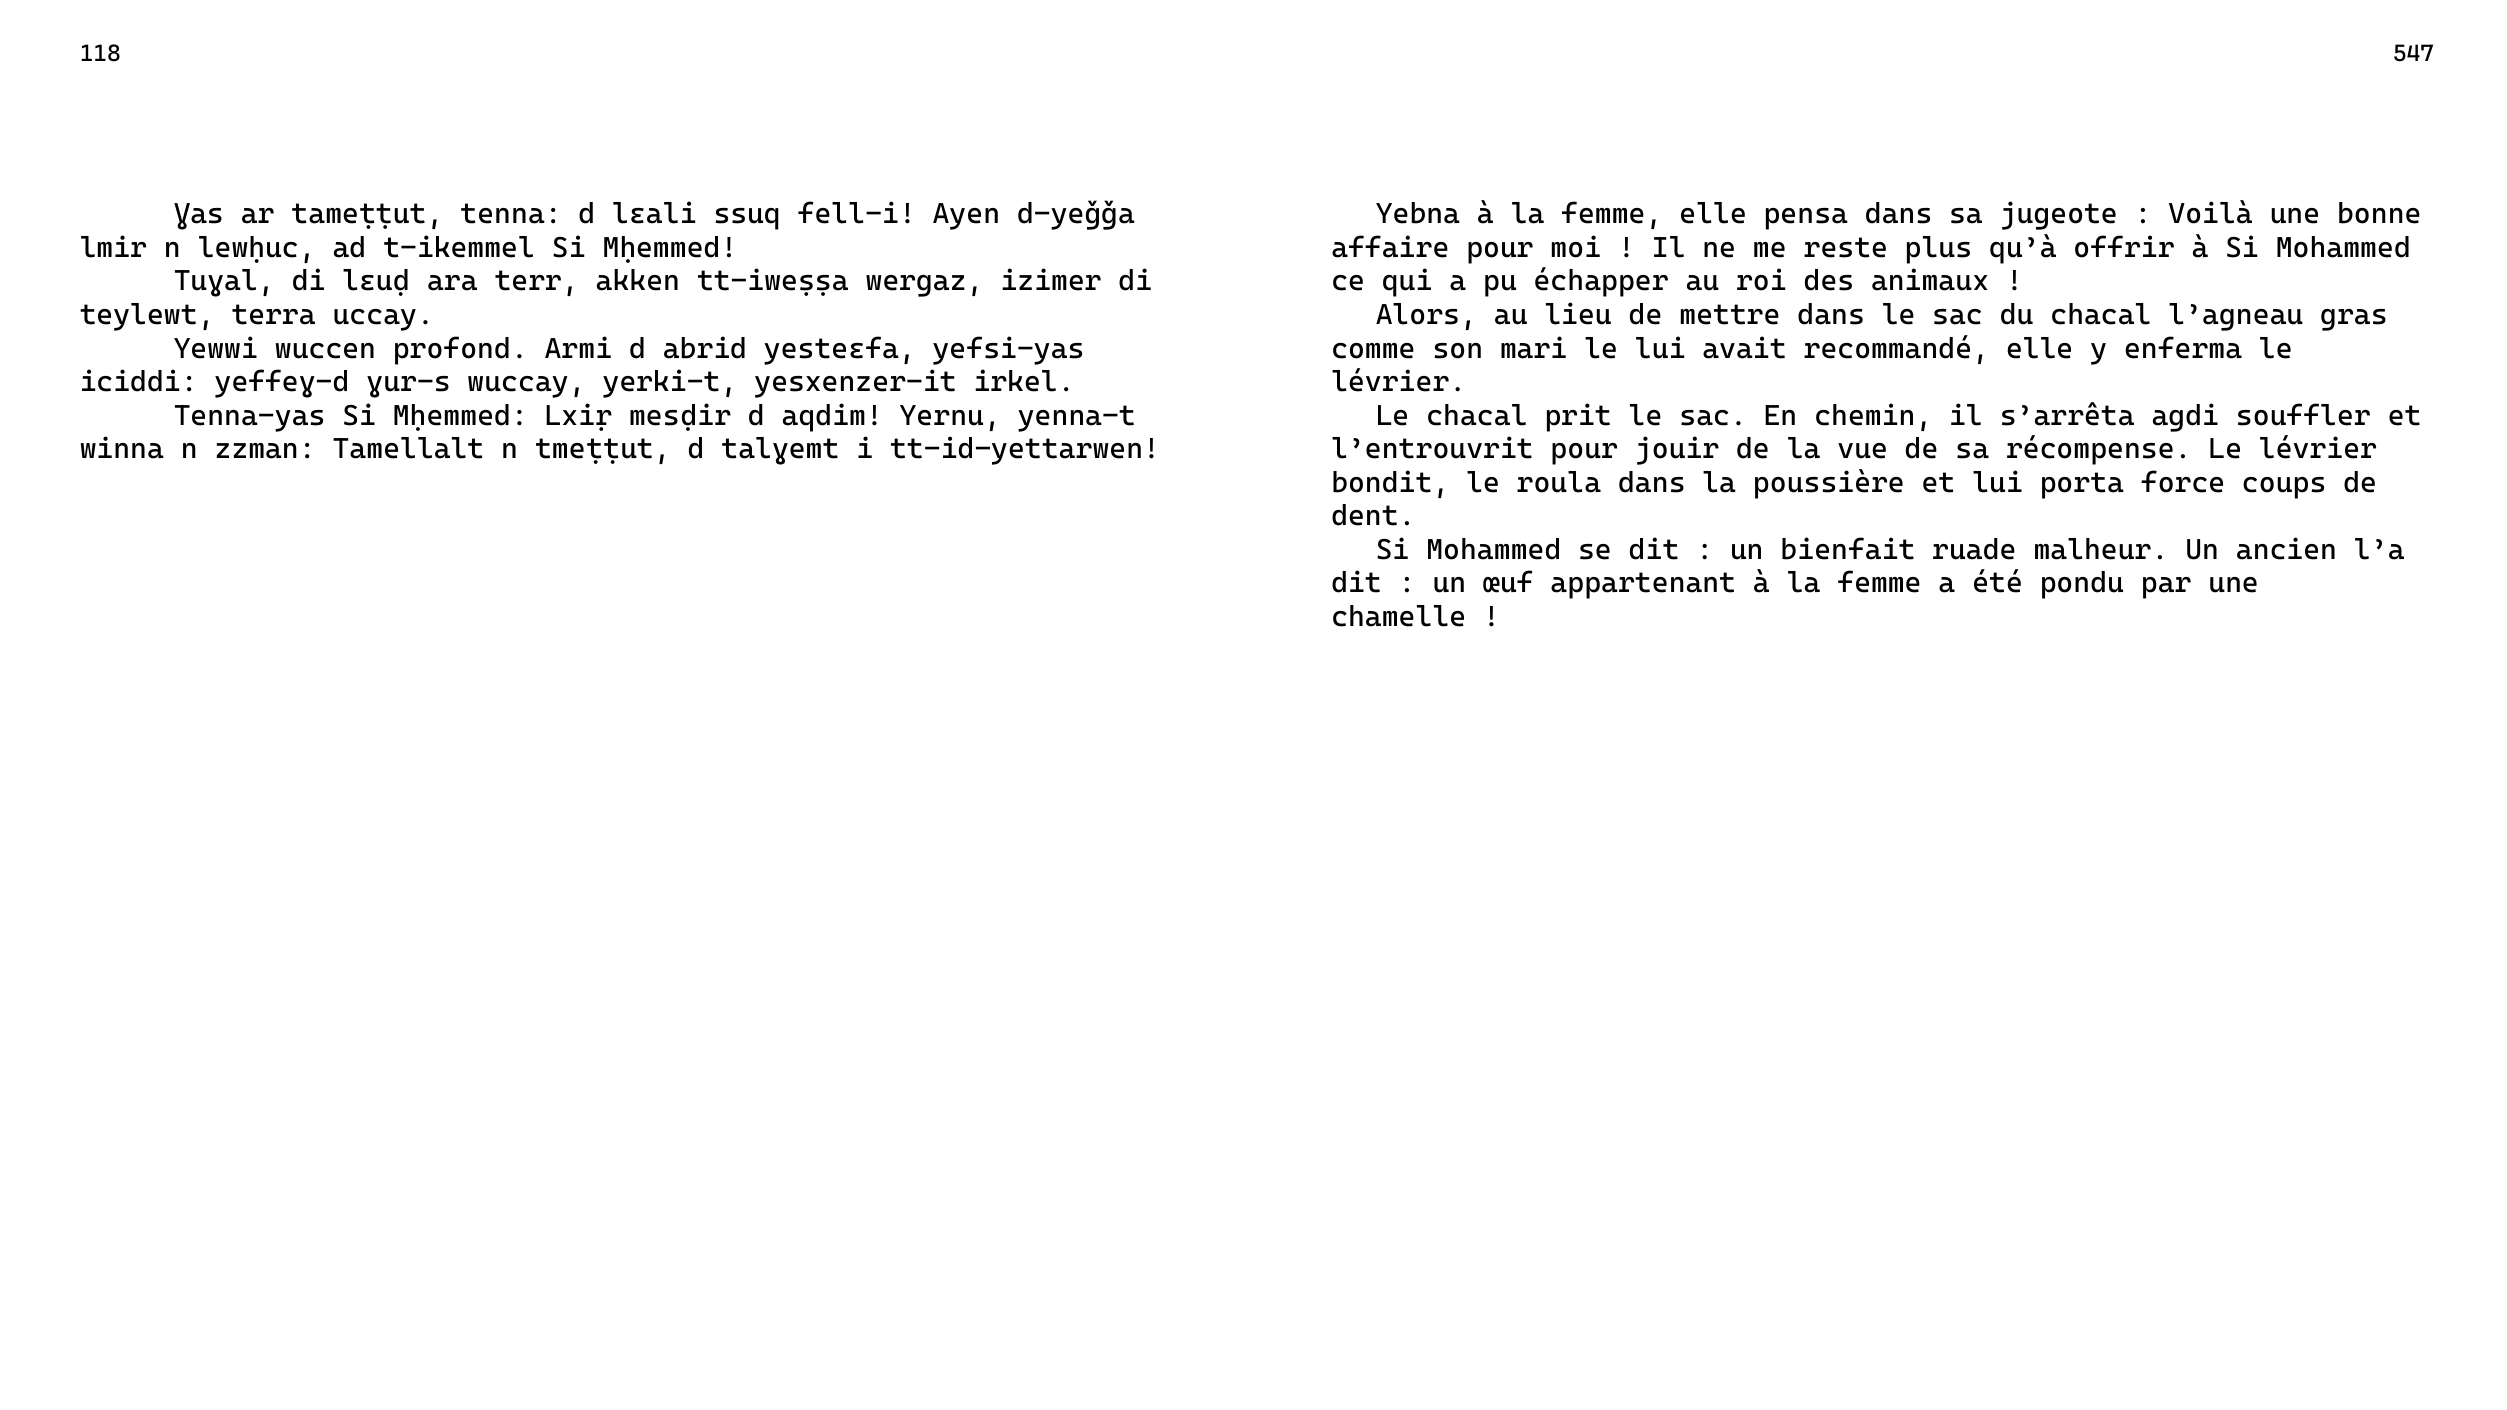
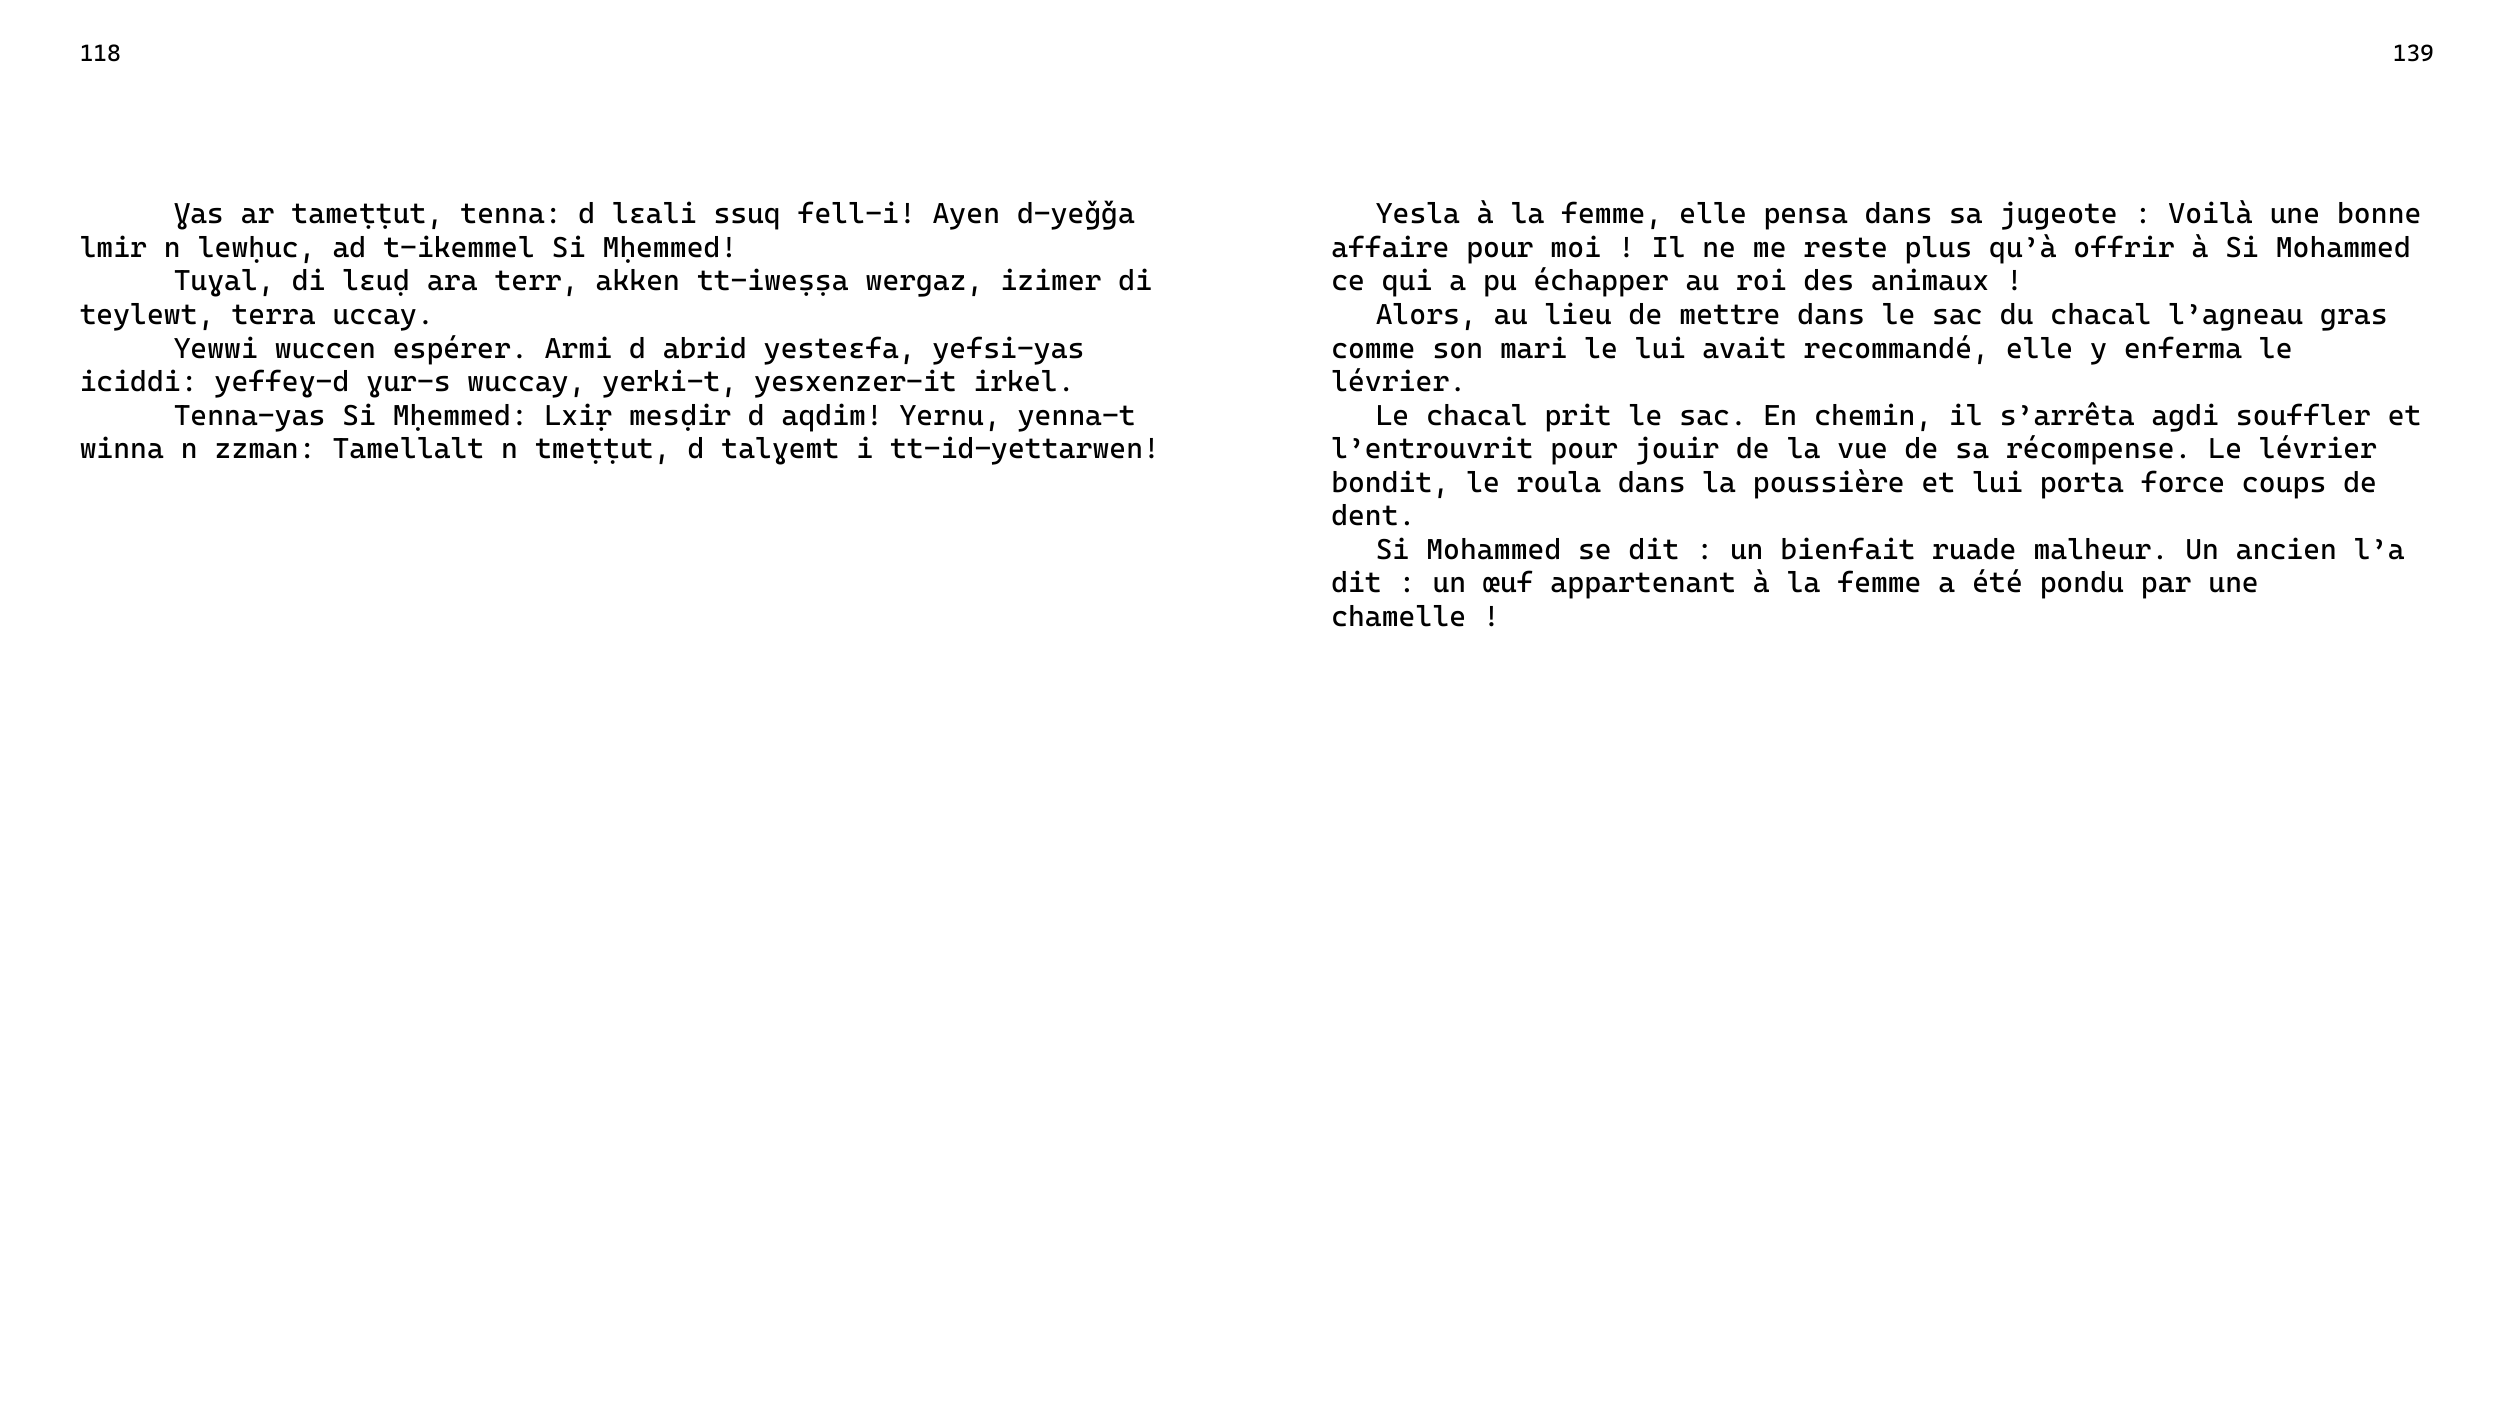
547: 547 -> 139 (2413, 54)
Yebna: Yebna -> Yesla (1418, 214)
profond: profond -> espérer (460, 349)
